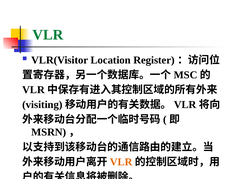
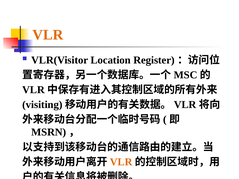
VLR colour: green -> orange (48, 35)
